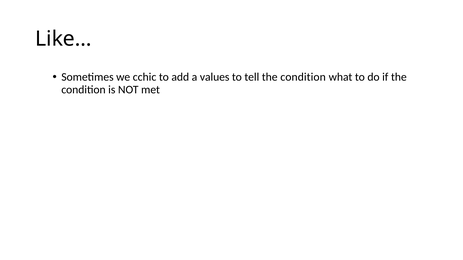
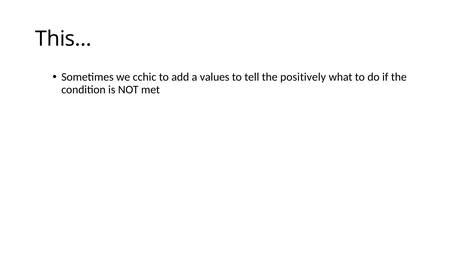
Like…: Like… -> This… (63, 39)
tell the condition: condition -> positively (303, 77)
